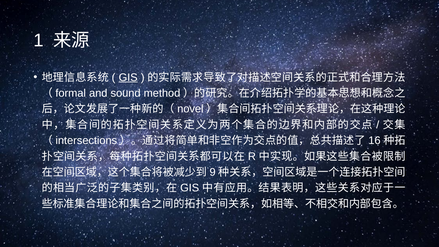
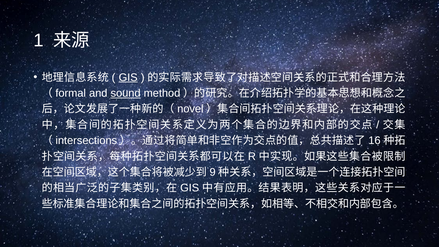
sound underline: none -> present (126, 93)
